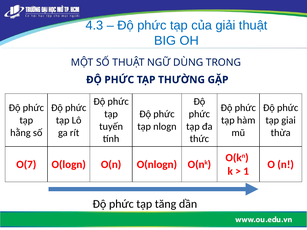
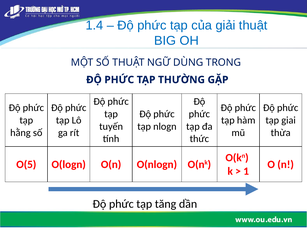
4.3: 4.3 -> 1.4 (94, 25)
O(7: O(7 -> O(5 (26, 165)
